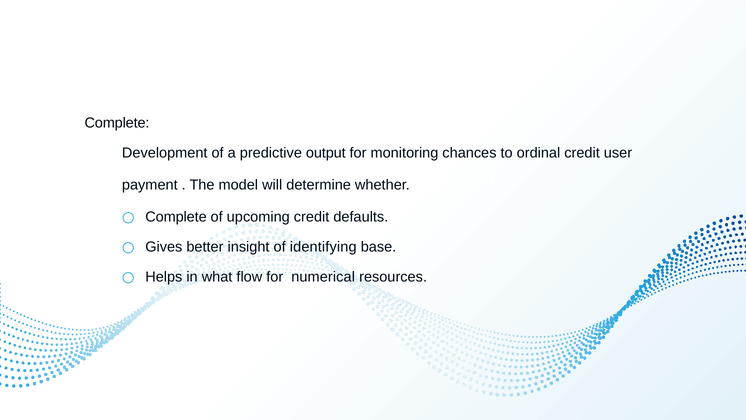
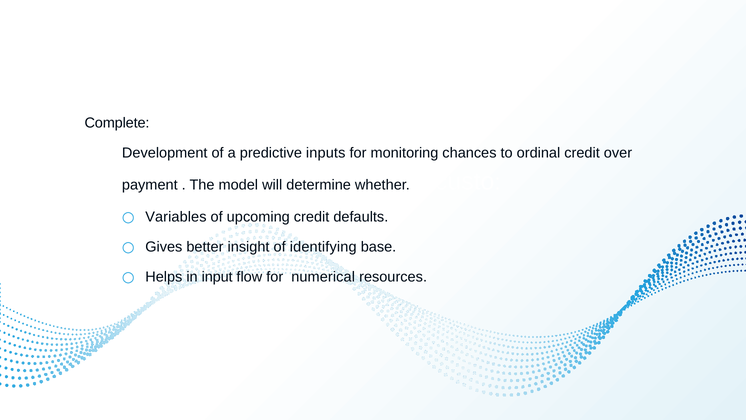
output: output -> inputs (326, 153)
user: user -> over (618, 153)
Complete: Complete -> Variables (176, 217)
what: what -> input (217, 277)
